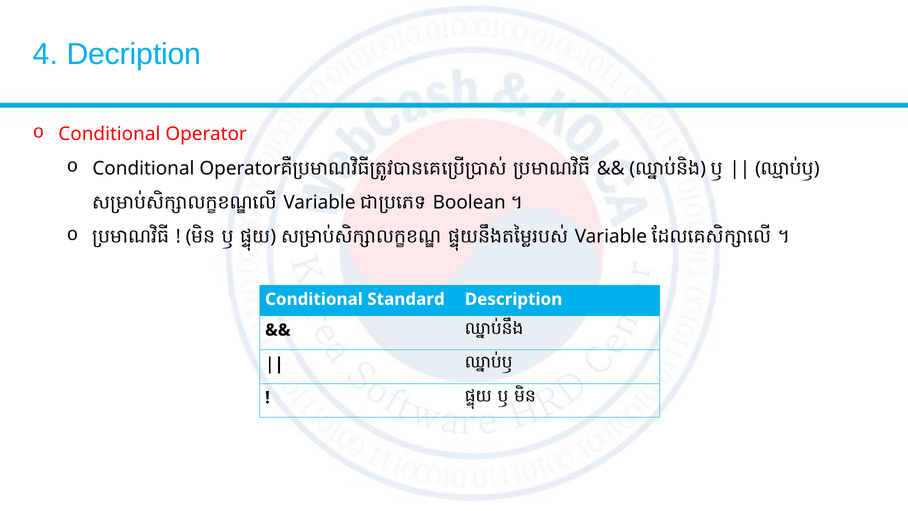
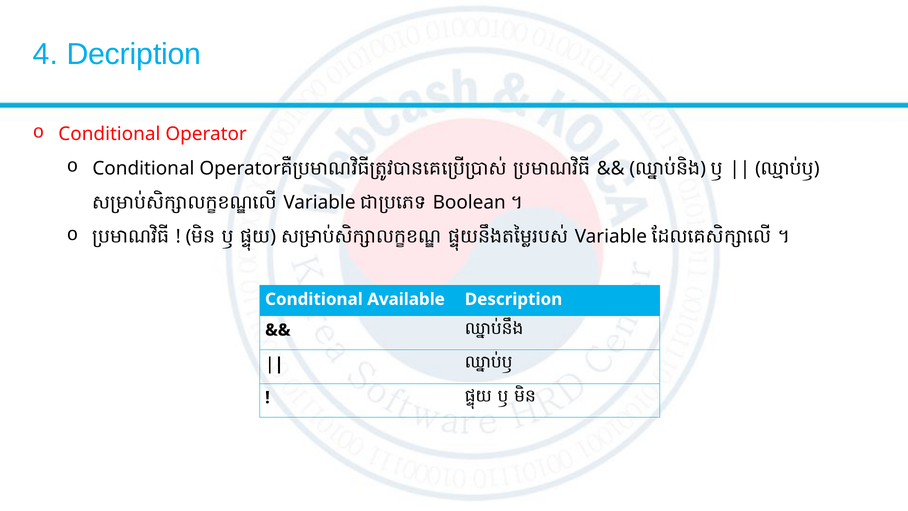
Standard: Standard -> Available (406, 299)
